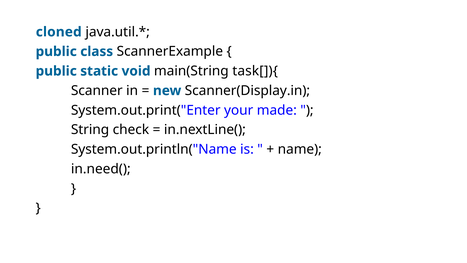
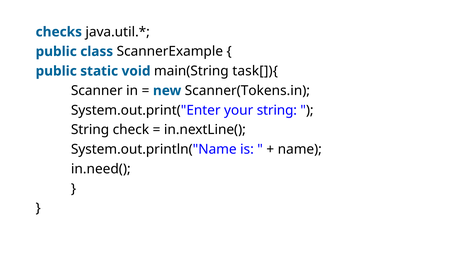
cloned: cloned -> checks (59, 32)
Scanner(Display.in: Scanner(Display.in -> Scanner(Tokens.in (247, 91)
your made: made -> string (277, 110)
